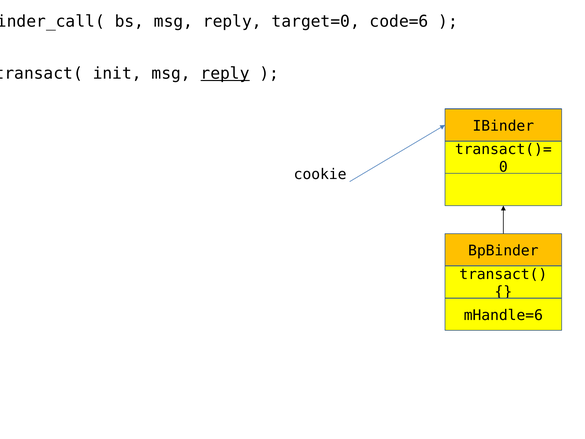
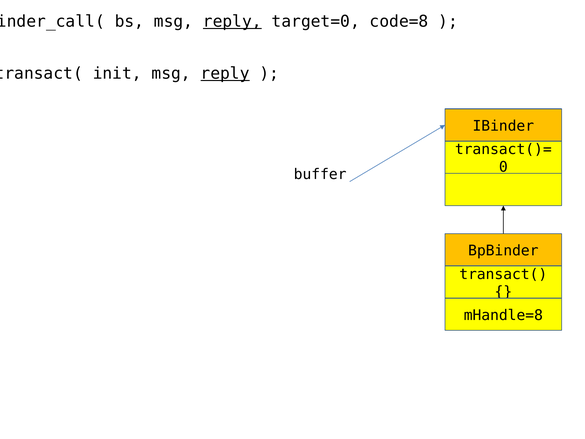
reply underline: none -> present (232, 21)
code=6: code=6 -> code=8 (399, 21)
cookie: cookie -> buffer (320, 174)
mHandle=6: mHandle=6 -> mHandle=8 (503, 315)
